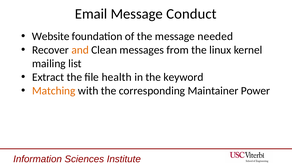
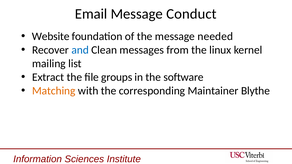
and colour: orange -> blue (80, 50)
health: health -> groups (117, 77)
keyword: keyword -> software (184, 77)
Power: Power -> Blythe (255, 91)
